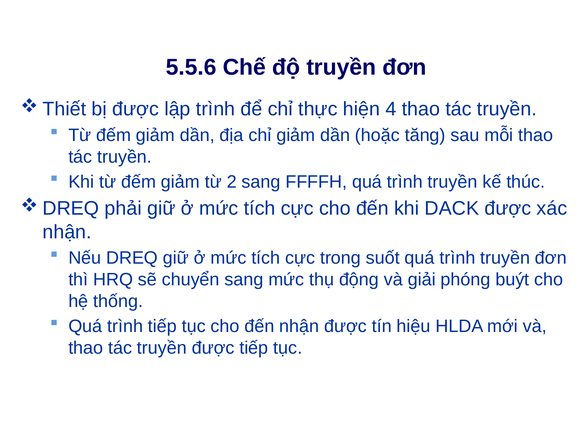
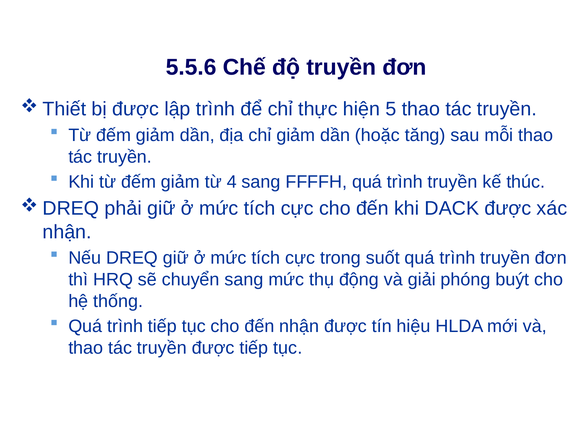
4: 4 -> 5 (391, 109)
2: 2 -> 4 (232, 182)
